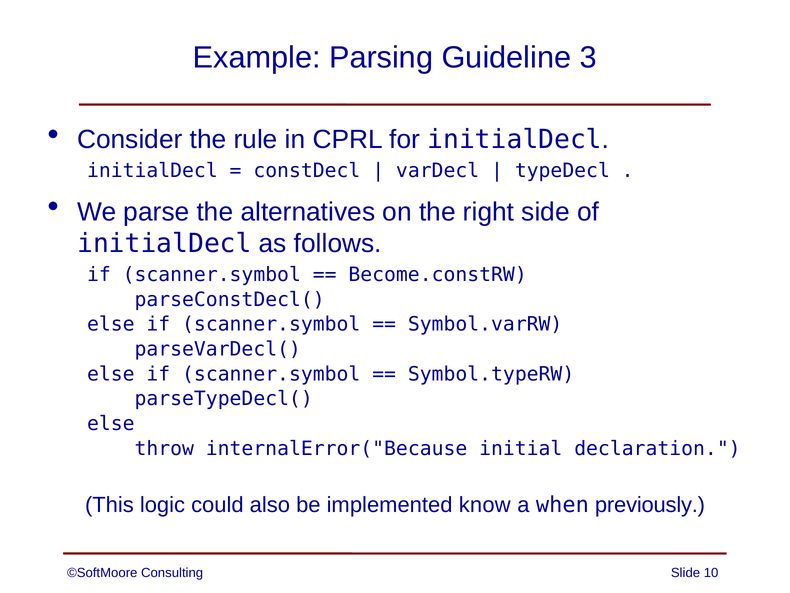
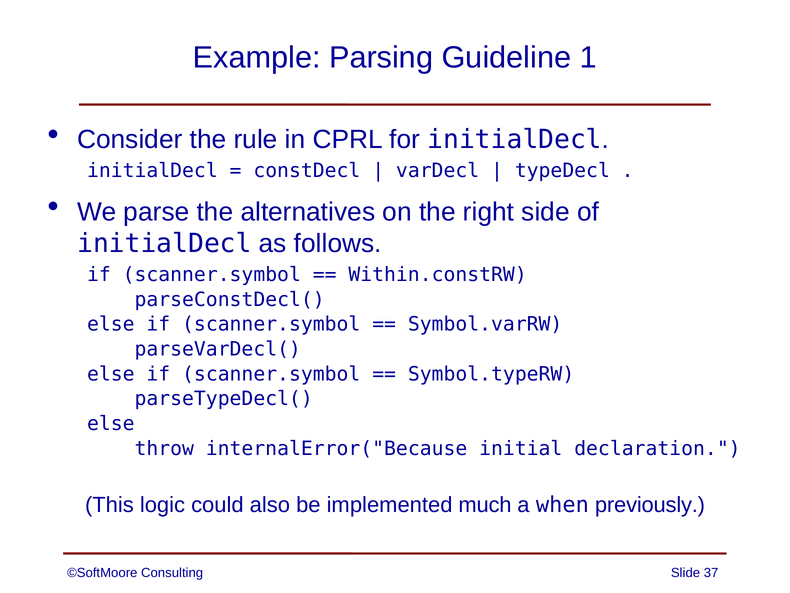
3: 3 -> 1 (588, 57)
Become.constRW: Become.constRW -> Within.constRW (438, 275)
know: know -> much (485, 505)
10: 10 -> 37 (711, 572)
